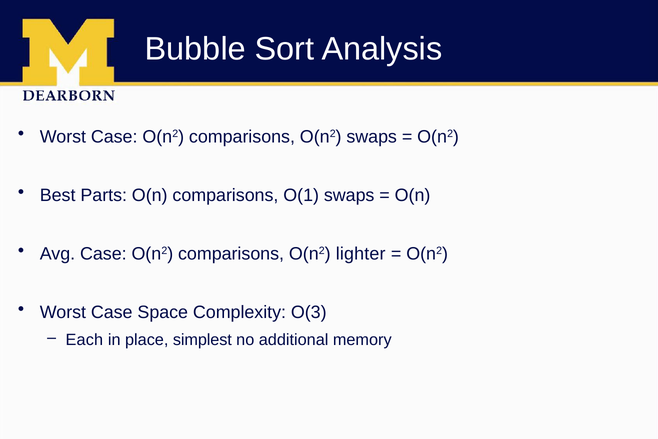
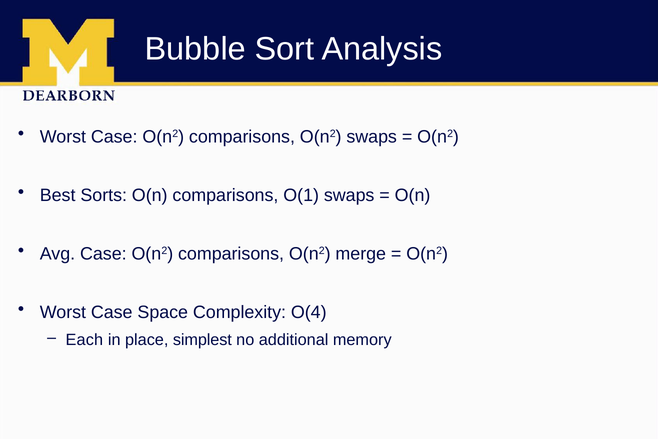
Parts: Parts -> Sorts (104, 195)
lighter: lighter -> merge (361, 254)
O(3: O(3 -> O(4 (309, 312)
